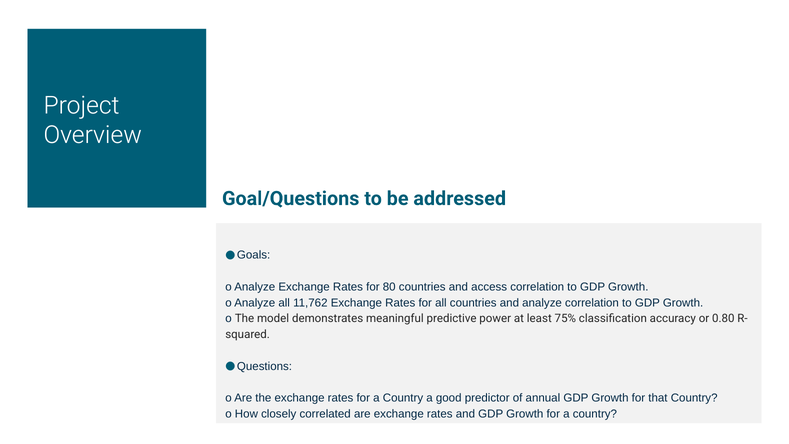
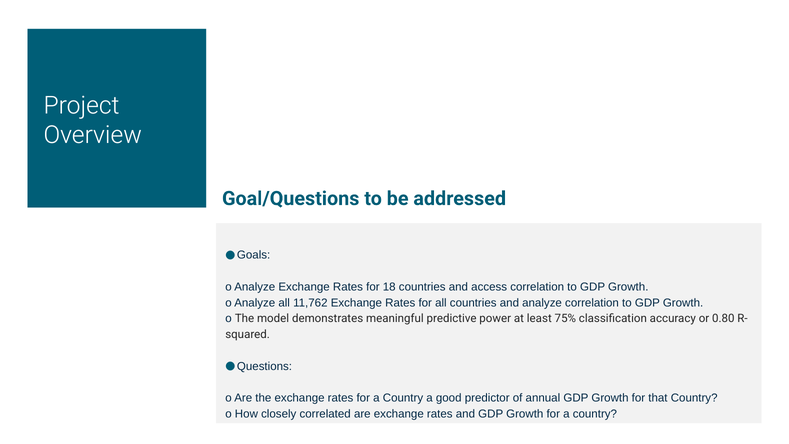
80: 80 -> 18 (389, 287)
